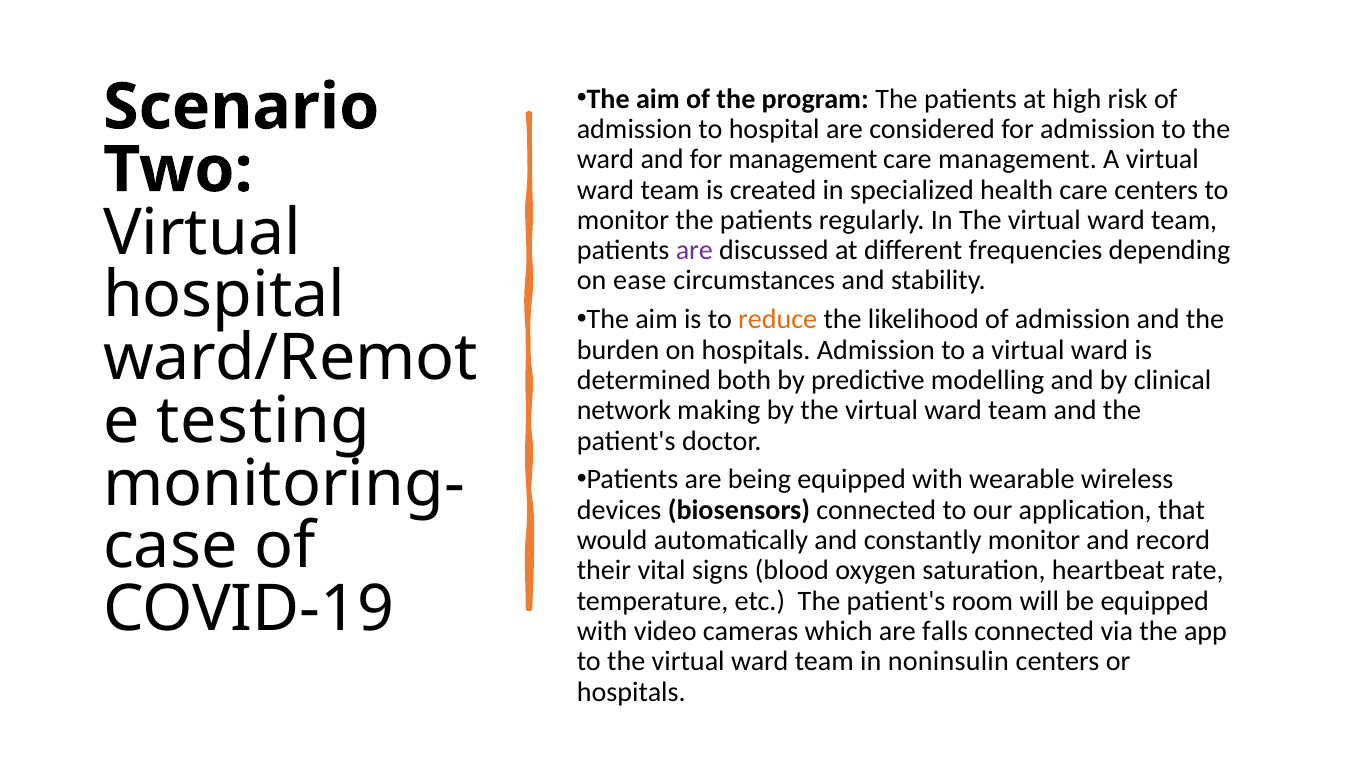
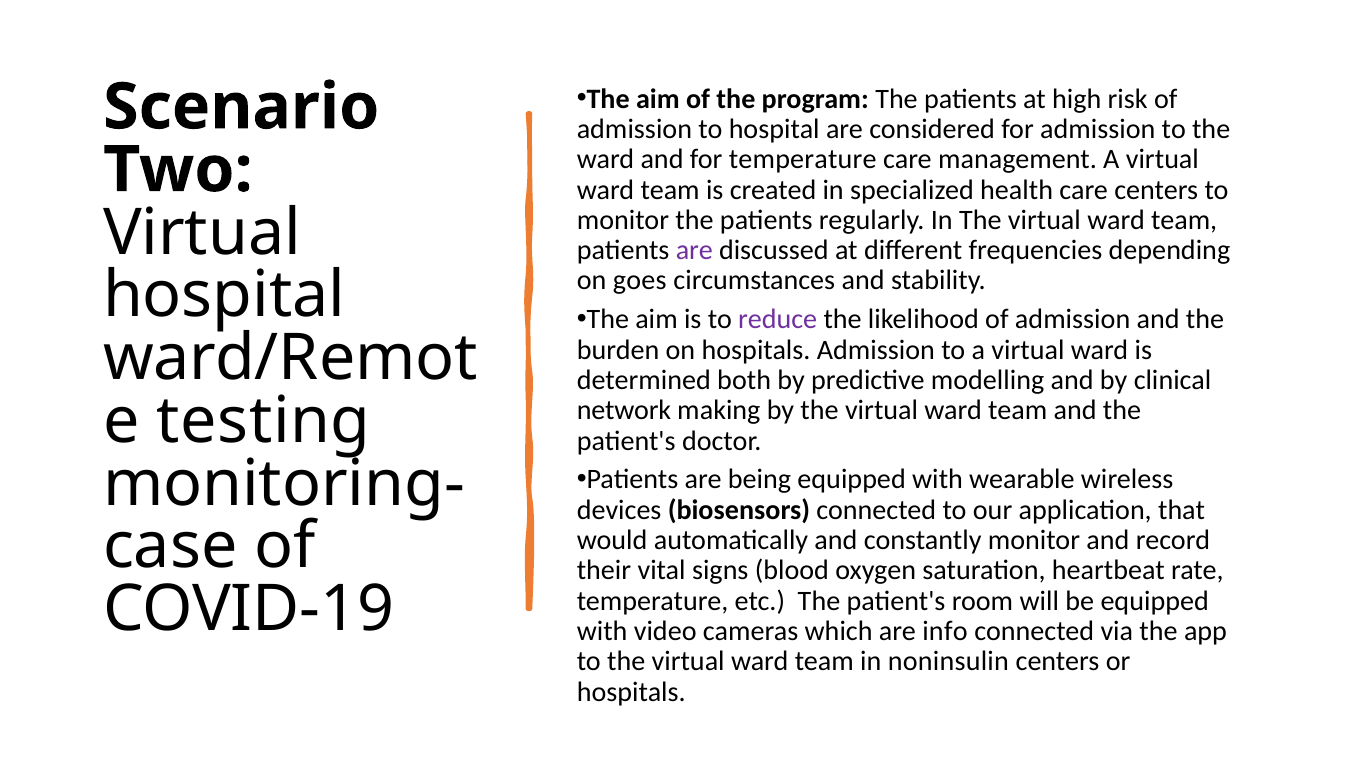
for management: management -> temperature (803, 159)
ease: ease -> goes (640, 281)
reduce colour: orange -> purple (778, 320)
falls: falls -> info (945, 631)
